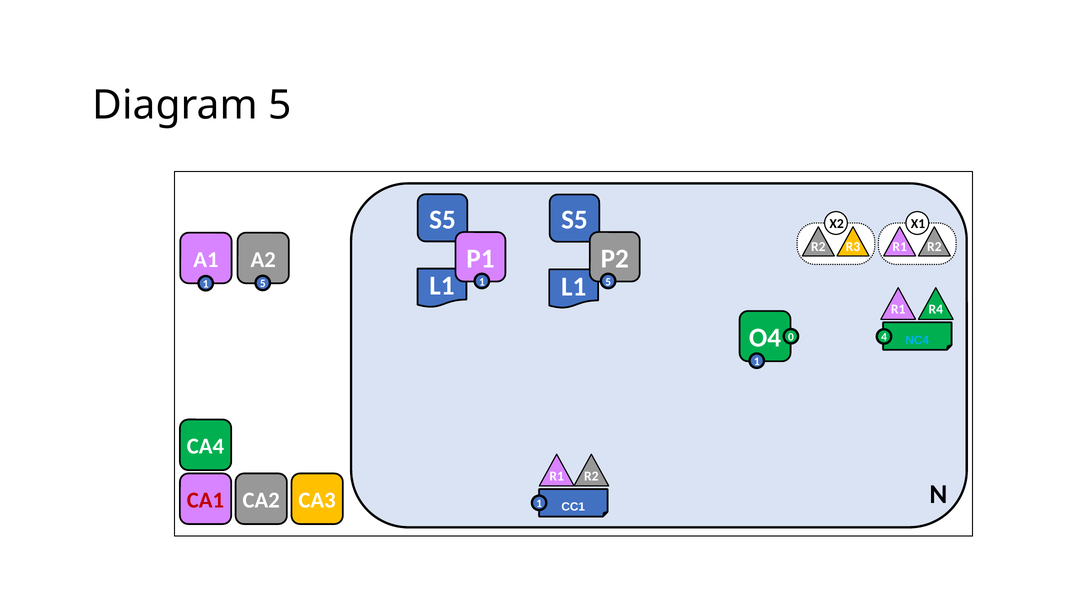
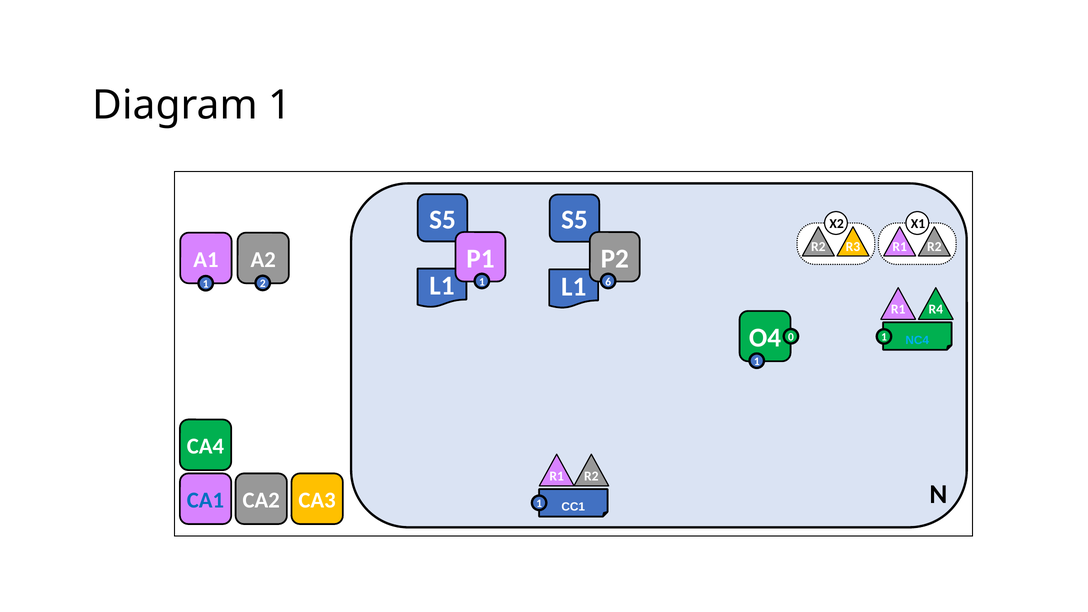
Diagram 5: 5 -> 1 (280, 105)
5: 5 -> 6 (608, 282)
5: 5 -> 2 (263, 284)
0 4: 4 -> 1 (884, 337)
CA1 colour: red -> blue (205, 500)
